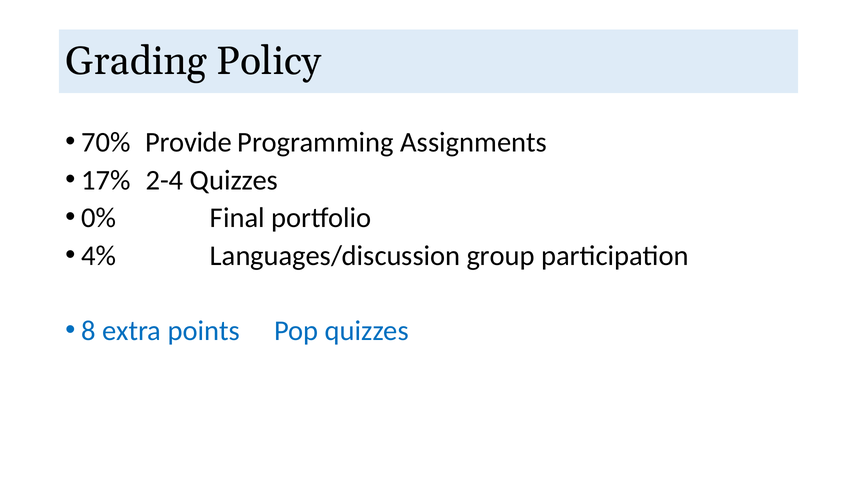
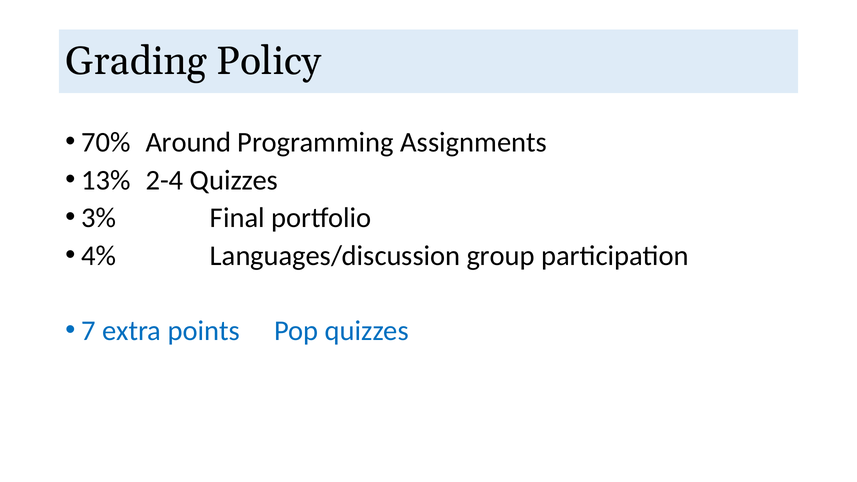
Provide: Provide -> Around (188, 142)
17%: 17% -> 13% (106, 180)
0%: 0% -> 3% (99, 218)
8: 8 -> 7 (89, 331)
